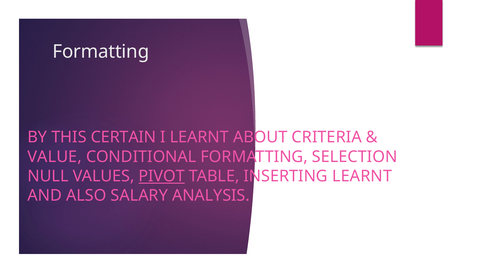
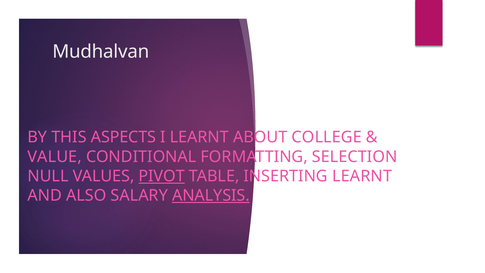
Formatting: Formatting -> Mudhalvan (101, 52)
CERTAIN: CERTAIN -> ASPECTS (123, 137)
CRITERIA: CRITERIA -> COLLEGE (327, 137)
ANALYSIS underline: none -> present (211, 195)
